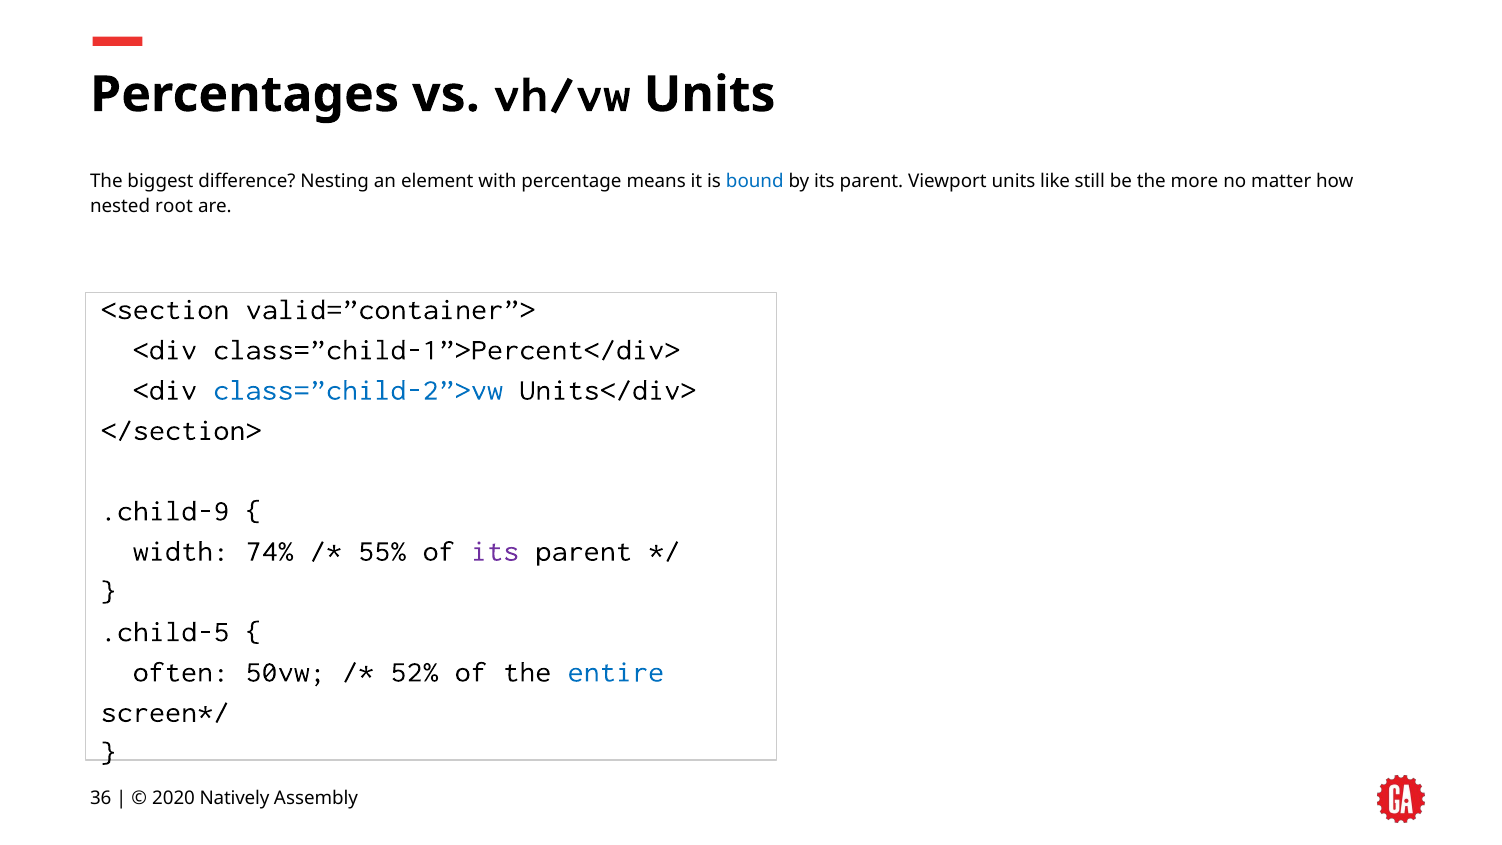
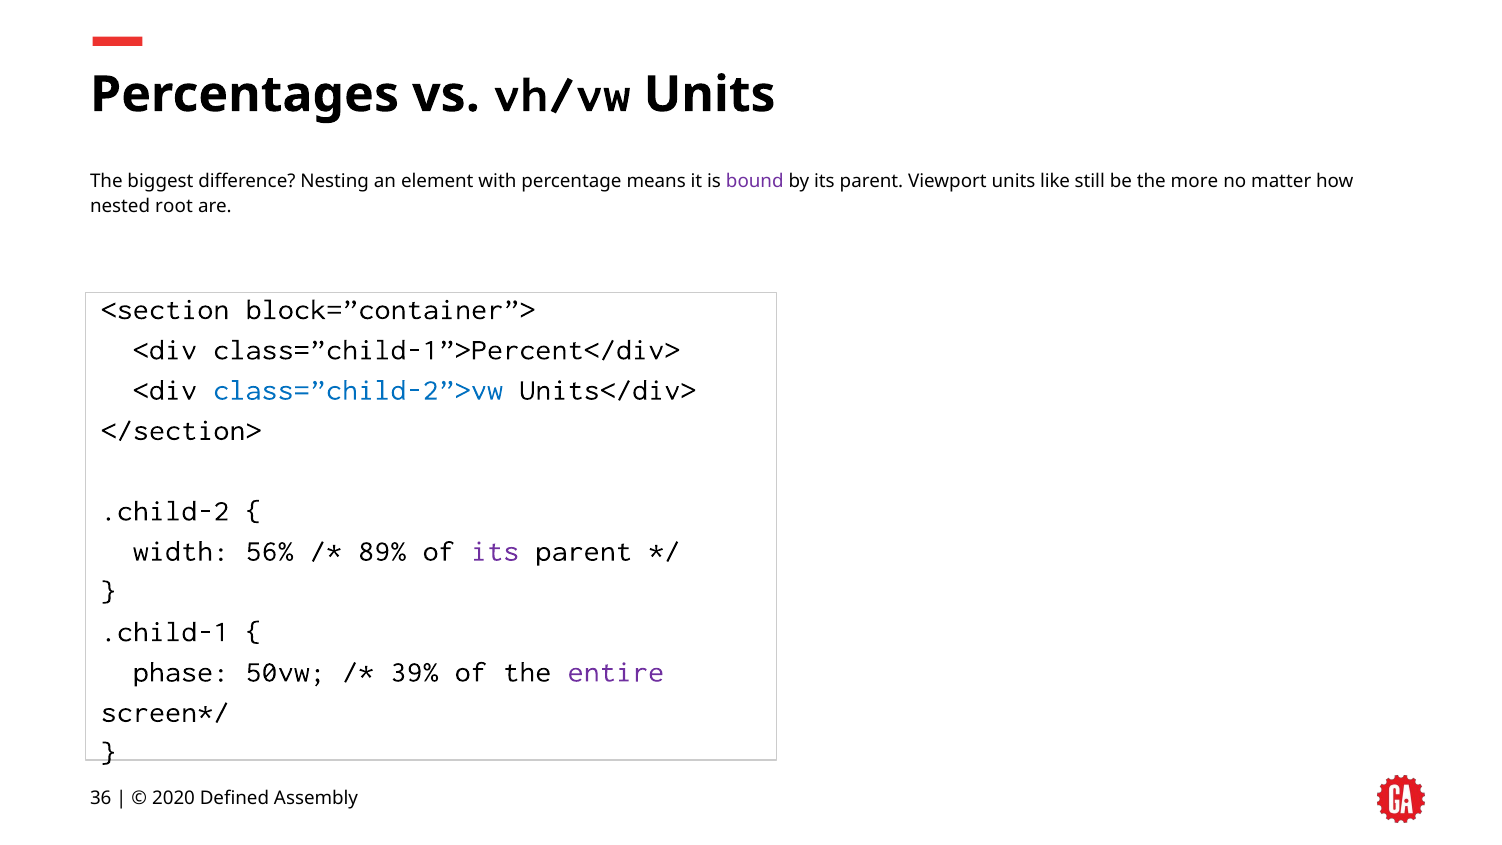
bound colour: blue -> purple (755, 181)
valid=”container”>: valid=”container”> -> block=”container”> (391, 309)
.child-9: .child-9 -> .child-2 (165, 511)
74%: 74% -> 56% (270, 551)
55%: 55% -> 89% (382, 551)
.child-5: .child-5 -> .child-1 (165, 631)
often: often -> phase (181, 672)
52%: 52% -> 39% (415, 672)
entire colour: blue -> purple (616, 672)
Natively: Natively -> Defined (234, 798)
